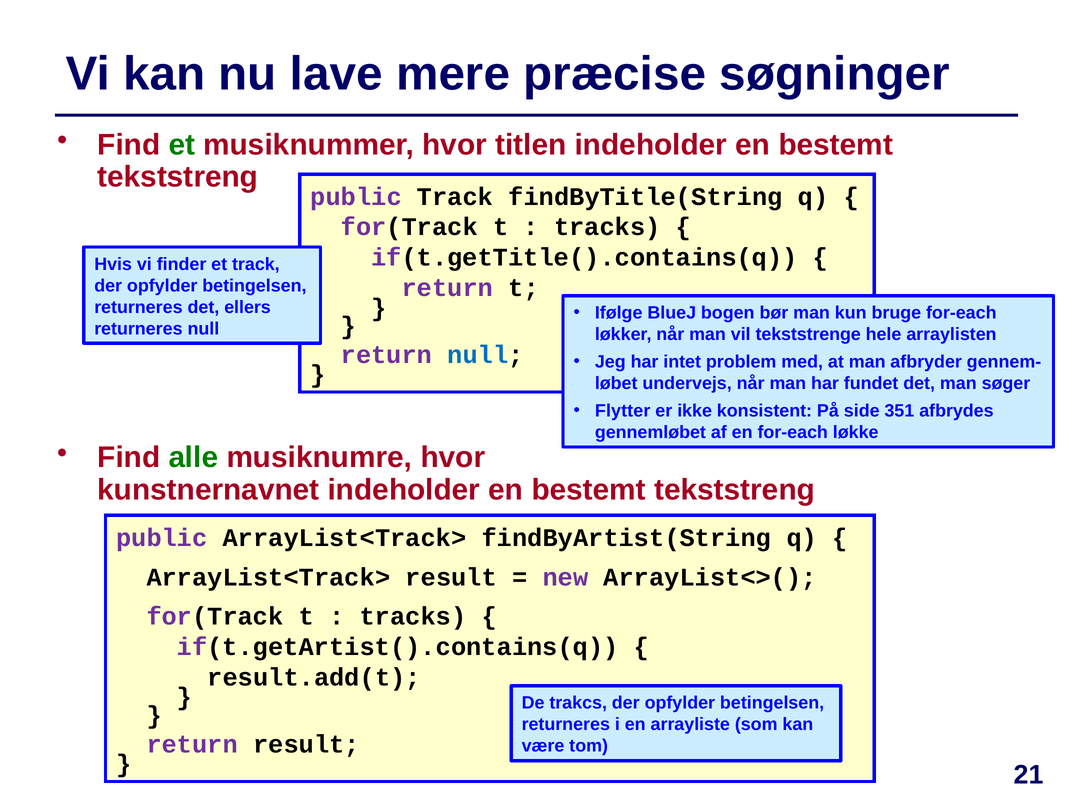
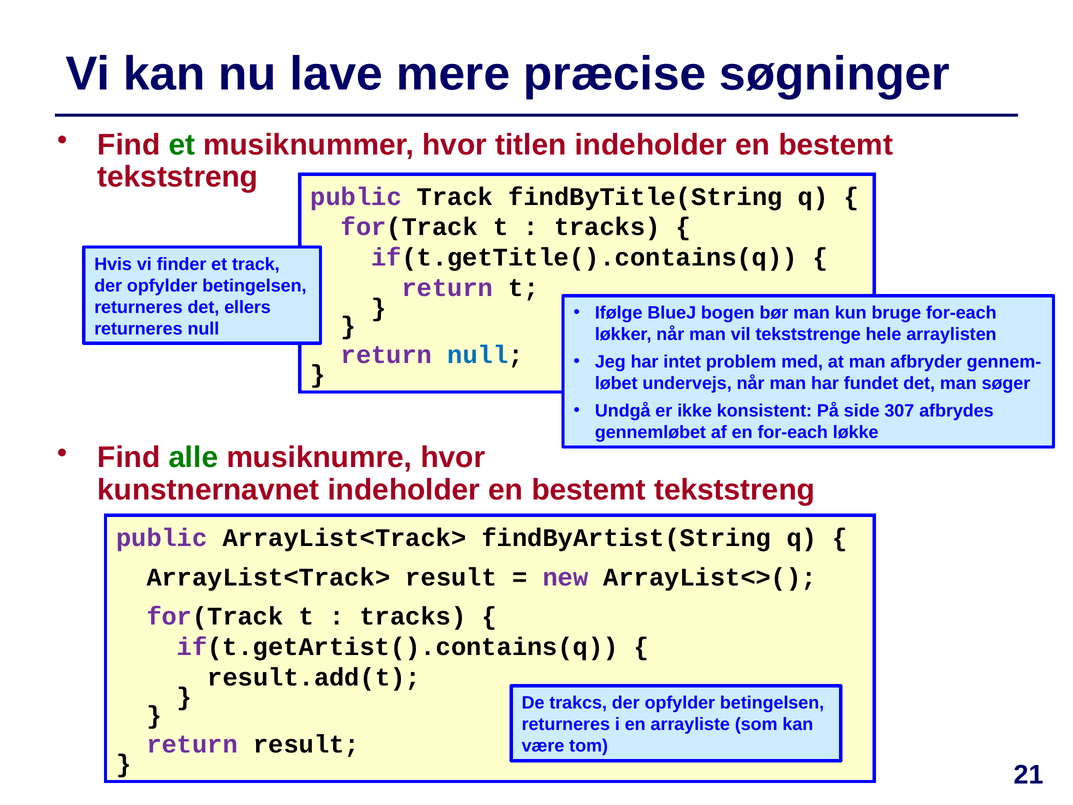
Flytter: Flytter -> Undgå (623, 411)
351: 351 -> 307 (899, 411)
